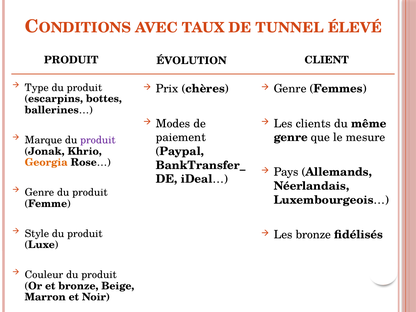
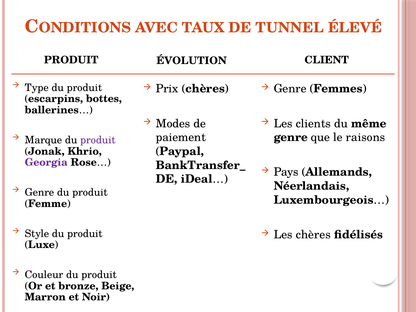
mesure: mesure -> raisons (366, 137)
Georgia colour: orange -> purple (46, 162)
Les bronze: bronze -> chères (313, 235)
